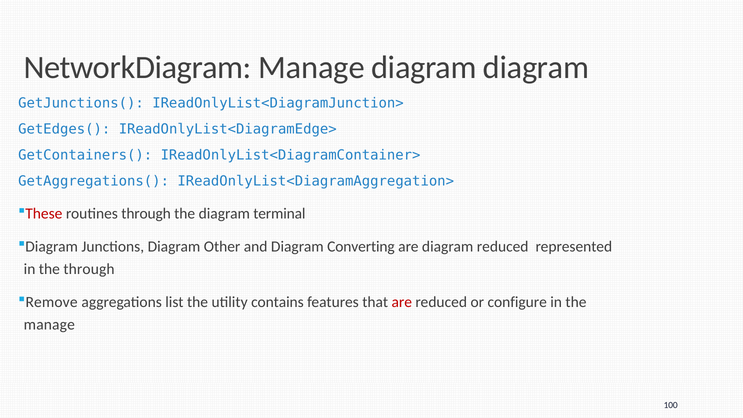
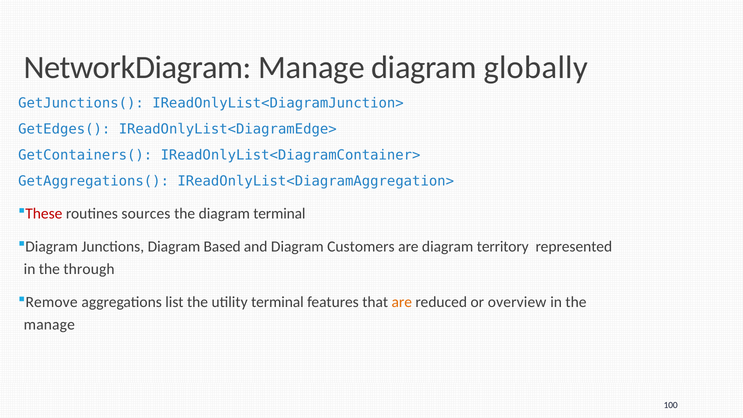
diagram diagram: diagram -> globally (536, 67)
routines through: through -> sources (146, 213)
Other: Other -> Based (222, 247)
Converting: Converting -> Customers (361, 247)
diagram reduced: reduced -> territory (503, 247)
utility contains: contains -> terminal (277, 302)
are colour: red -> orange (402, 302)
configure: configure -> overview (517, 302)
